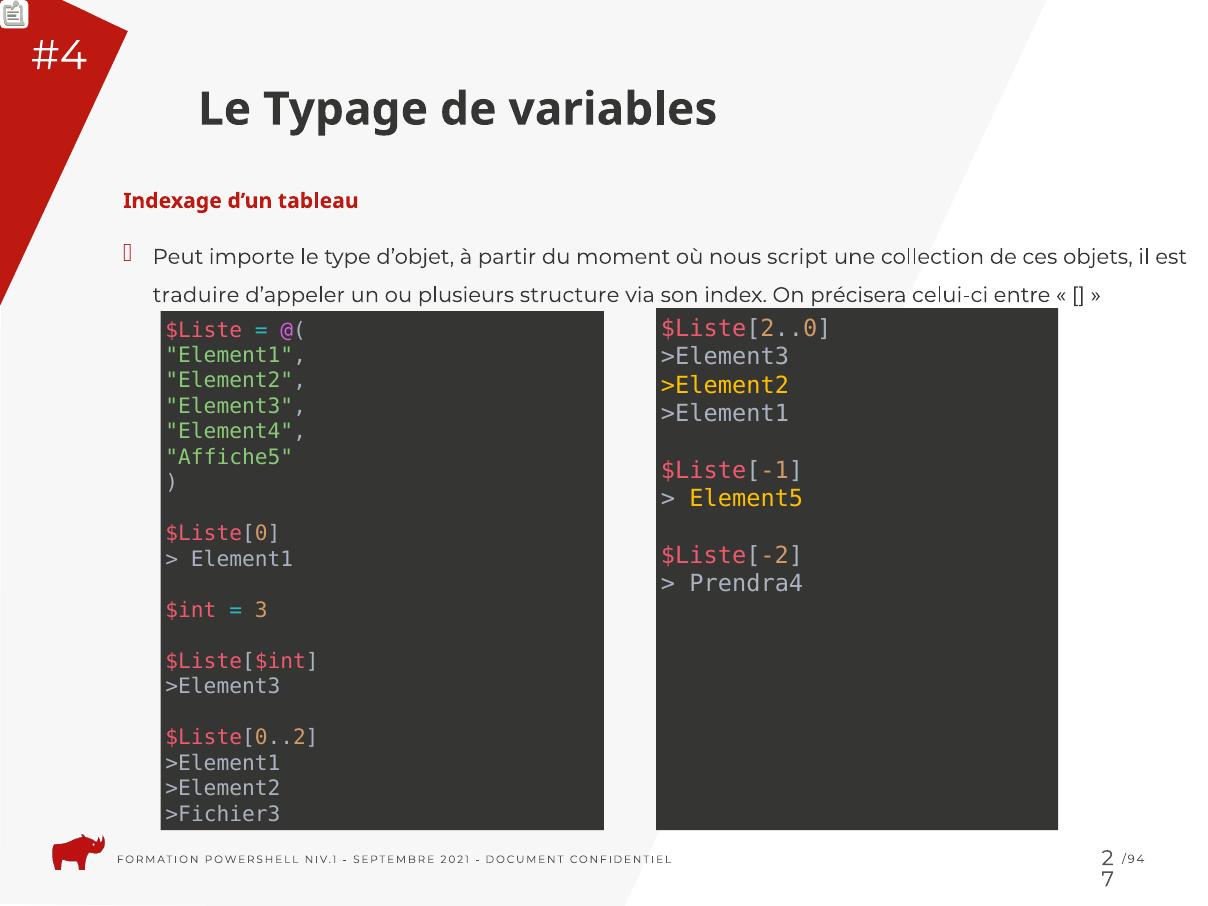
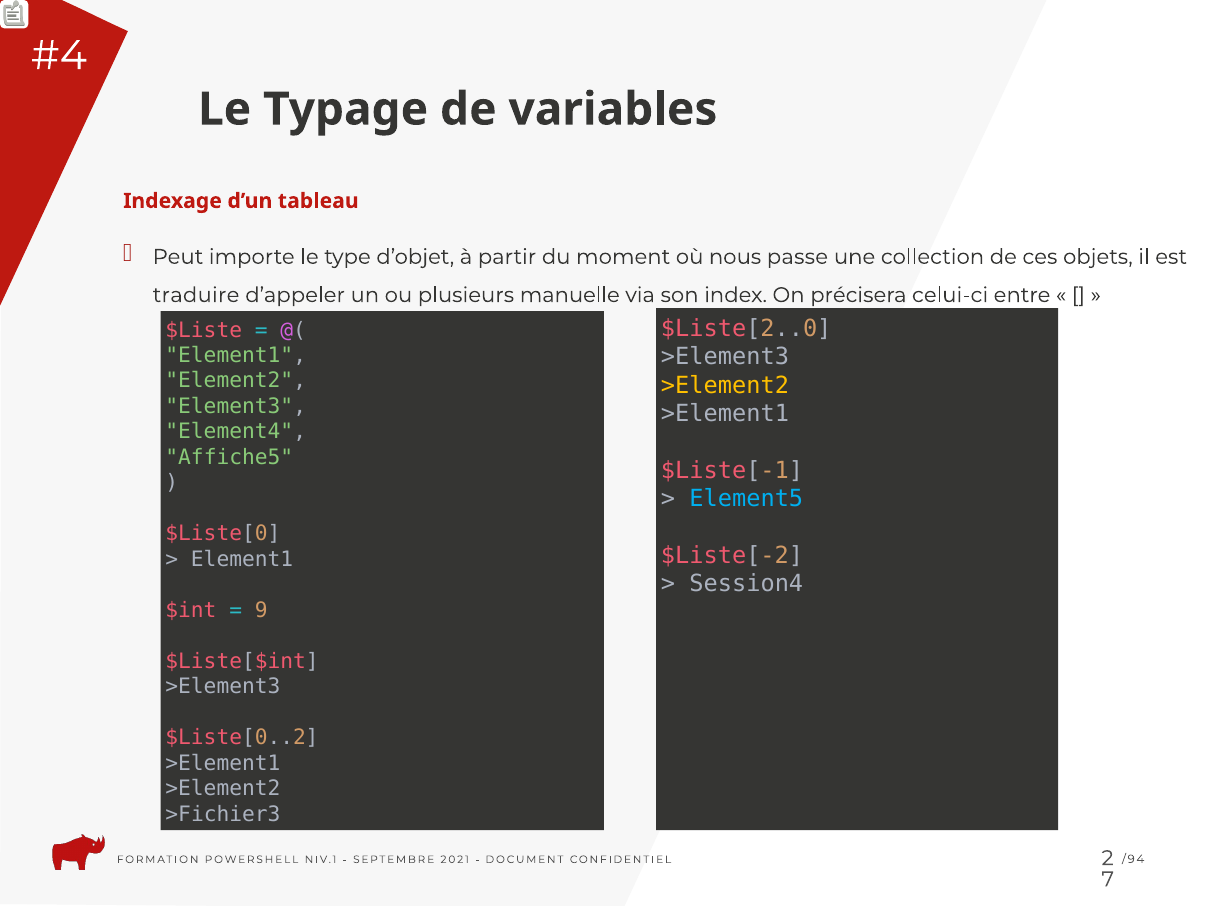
script: script -> passe (797, 257)
structure: structure -> manuelle (570, 295)
Element5 colour: yellow -> light blue (746, 499)
Prendra4: Prendra4 -> Session4 (746, 584)
3: 3 -> 9 (261, 610)
